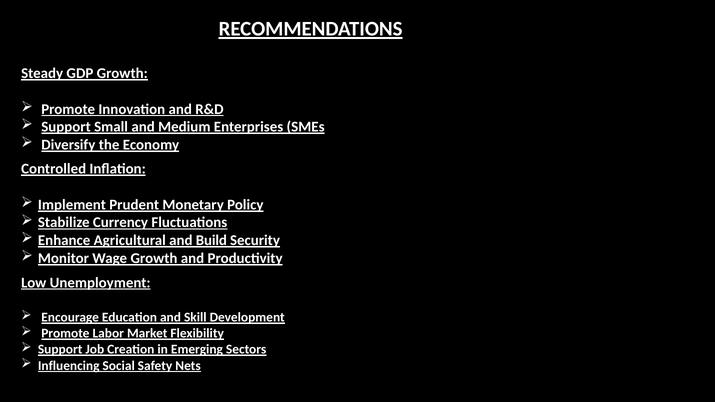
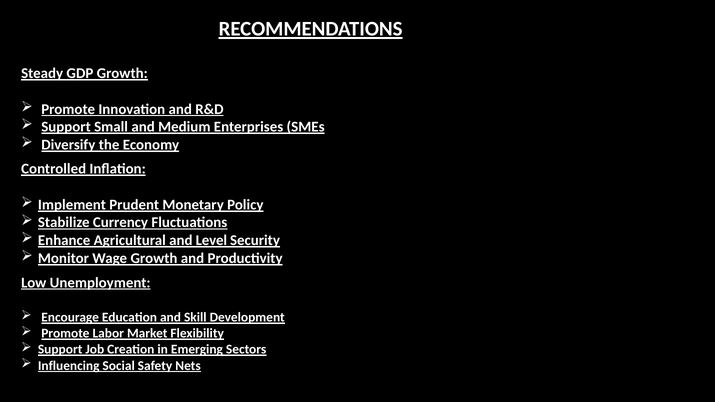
Build: Build -> Level (211, 241)
